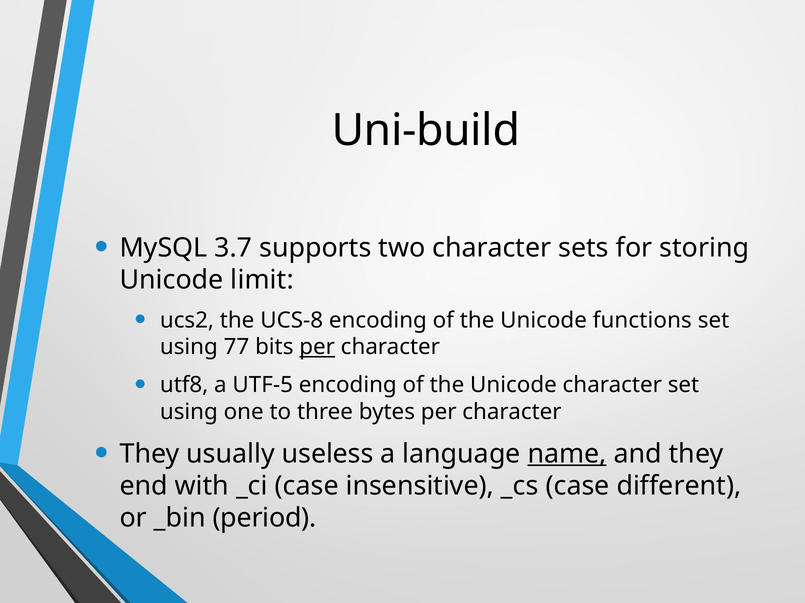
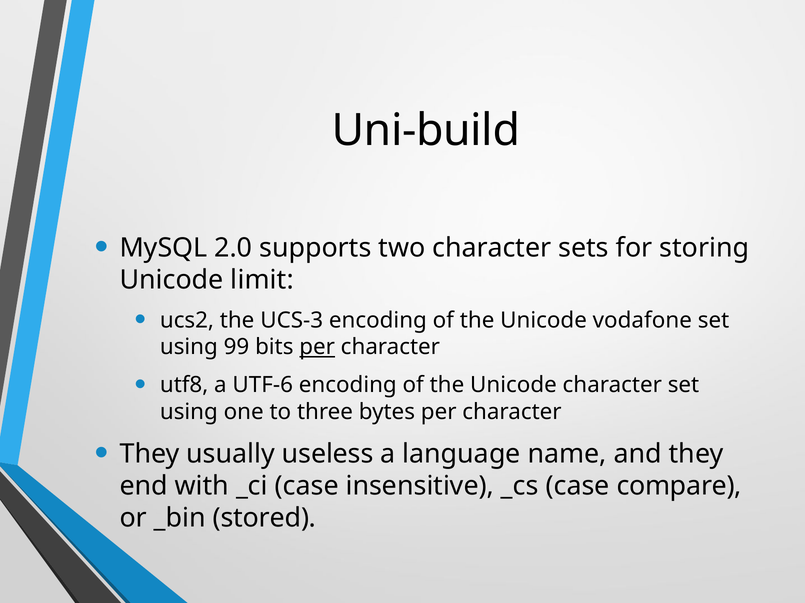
3.7: 3.7 -> 2.0 (233, 248)
UCS-8: UCS-8 -> UCS-3 (292, 321)
functions: functions -> vodafone (642, 321)
77: 77 -> 99 (236, 347)
UTF-5: UTF-5 -> UTF-6 (263, 386)
name underline: present -> none (567, 454)
different: different -> compare (679, 486)
period: period -> stored (264, 519)
